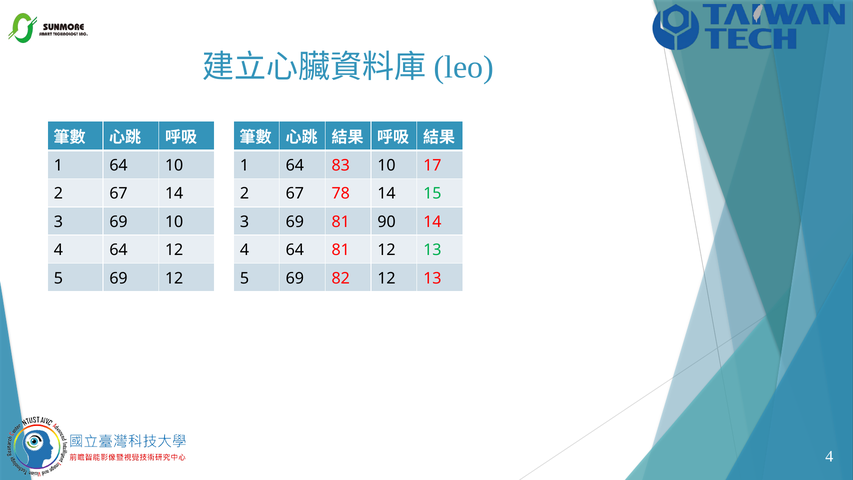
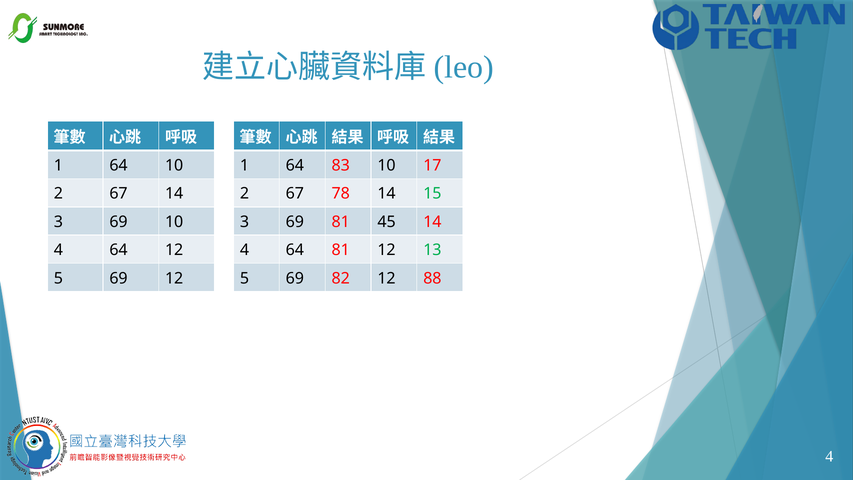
90: 90 -> 45 (387, 222)
82 12 13: 13 -> 88 (432, 278)
